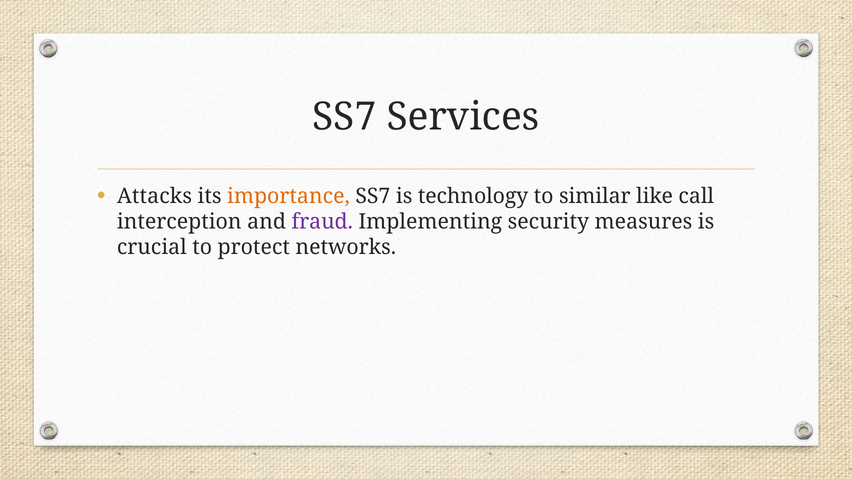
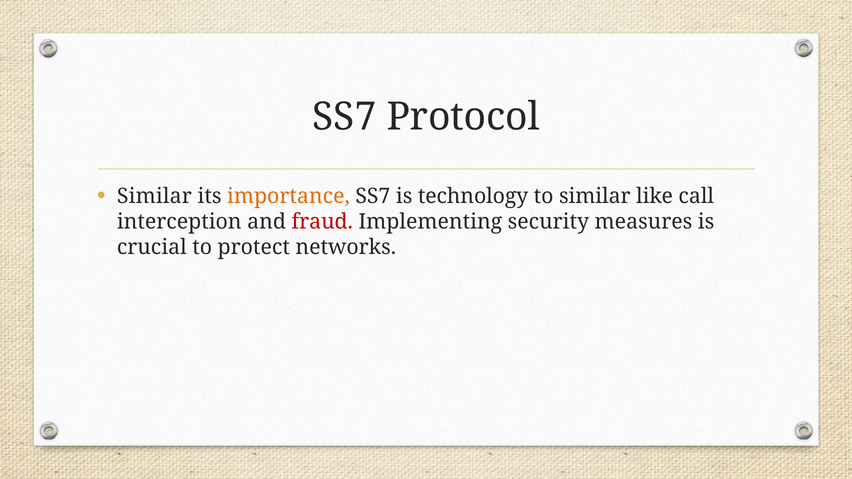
Services: Services -> Protocol (463, 117)
Attacks: Attacks -> Similar (154, 196)
fraud colour: purple -> red (322, 222)
